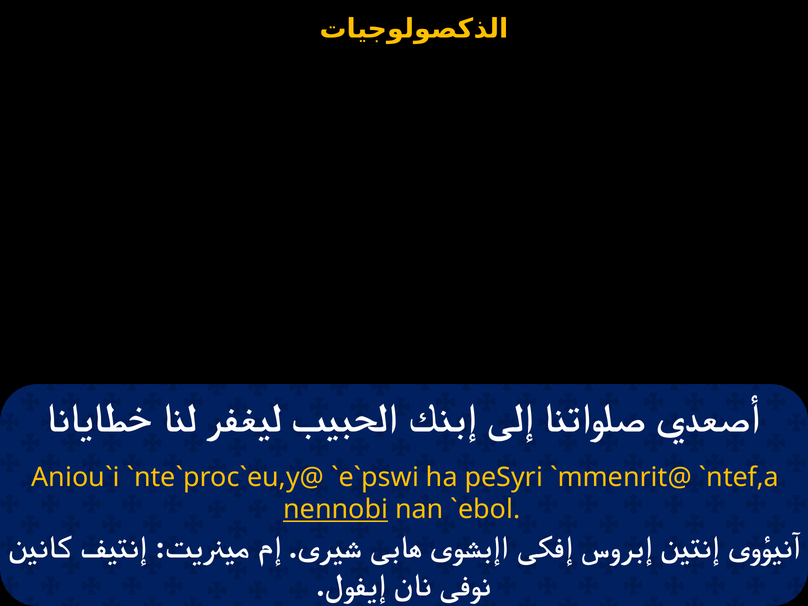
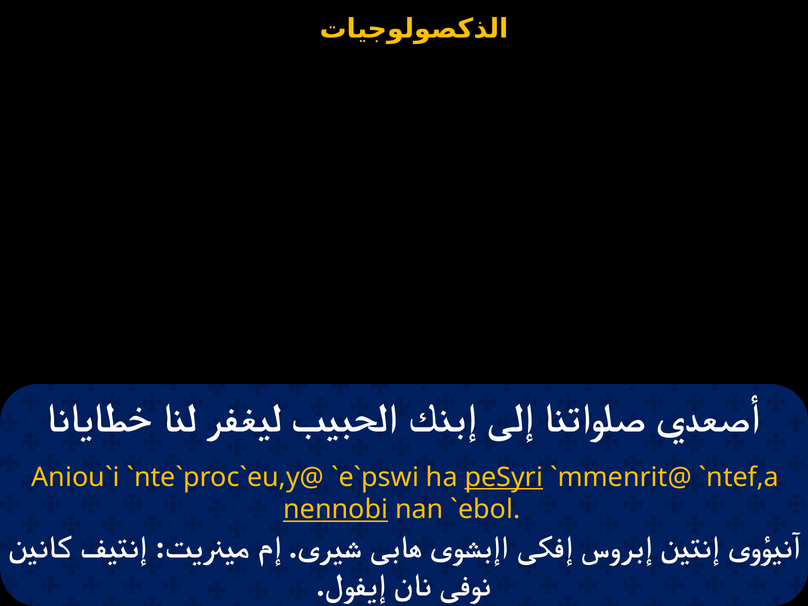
peSyri underline: none -> present (504, 477)
